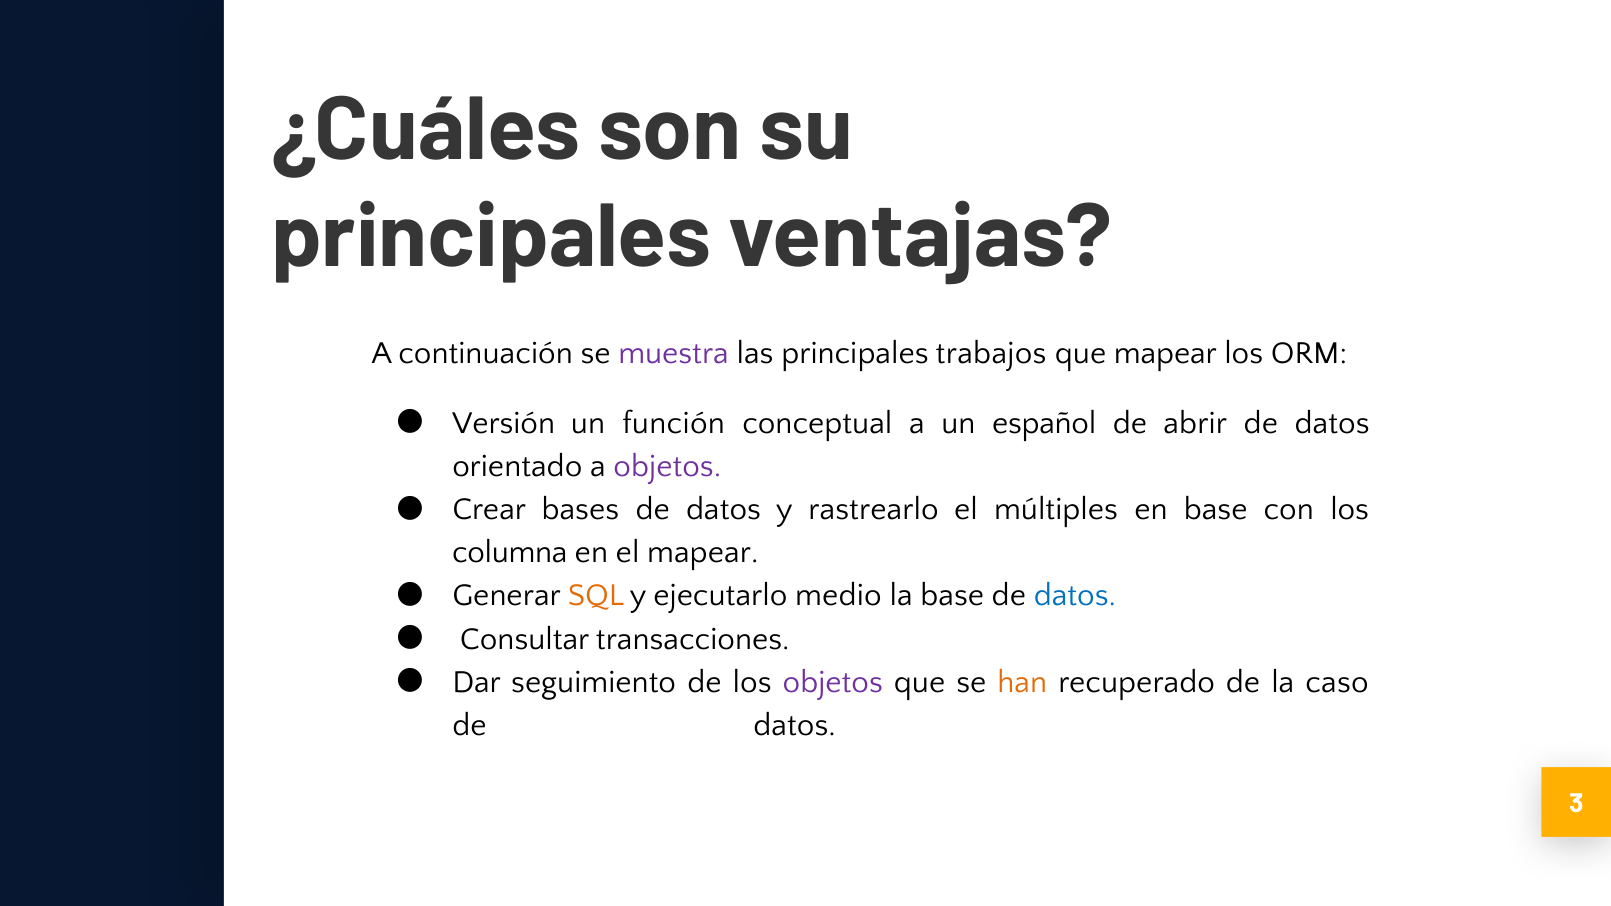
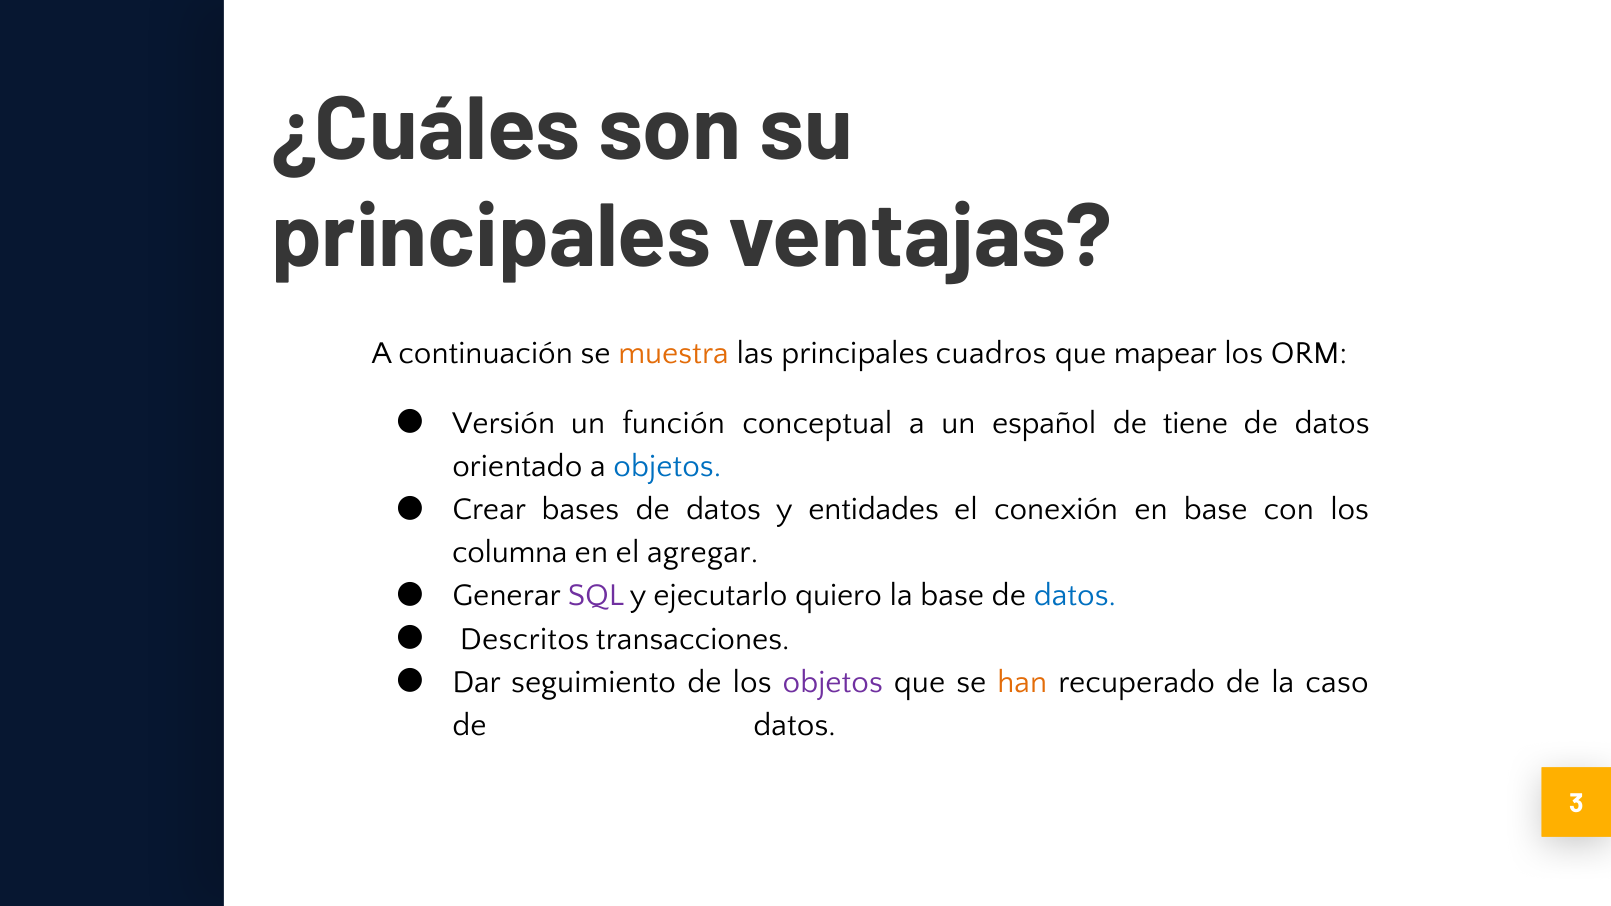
muestra colour: purple -> orange (674, 353)
trabajos: trabajos -> cuadros (991, 353)
abrir: abrir -> tiene (1196, 423)
objetos colour: purple -> blue (667, 466)
rastrearlo: rastrearlo -> entidades (874, 509)
múltiples: múltiples -> conexión (1056, 509)
el mapear: mapear -> agregar (703, 553)
SQL colour: orange -> purple (596, 596)
medio: medio -> quiero (838, 596)
Consultar: Consultar -> Descritos (524, 639)
